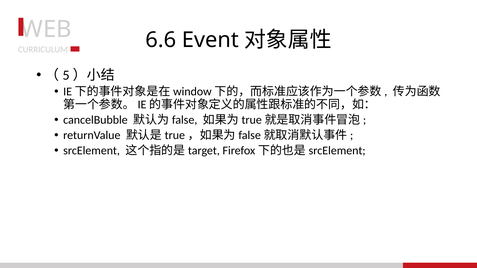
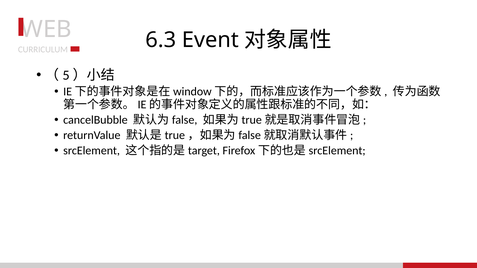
6.6: 6.6 -> 6.3 (161, 40)
